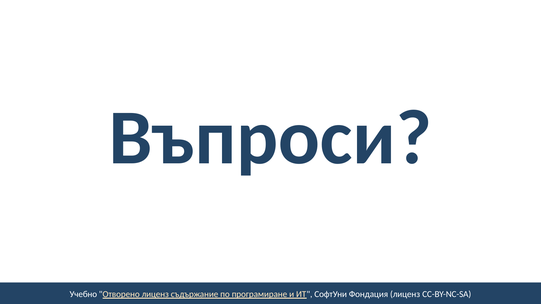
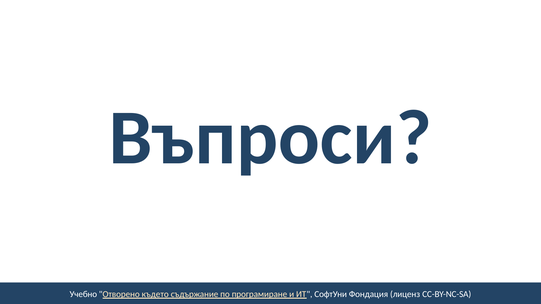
Отворено лиценз: лиценз -> където (155, 294)
